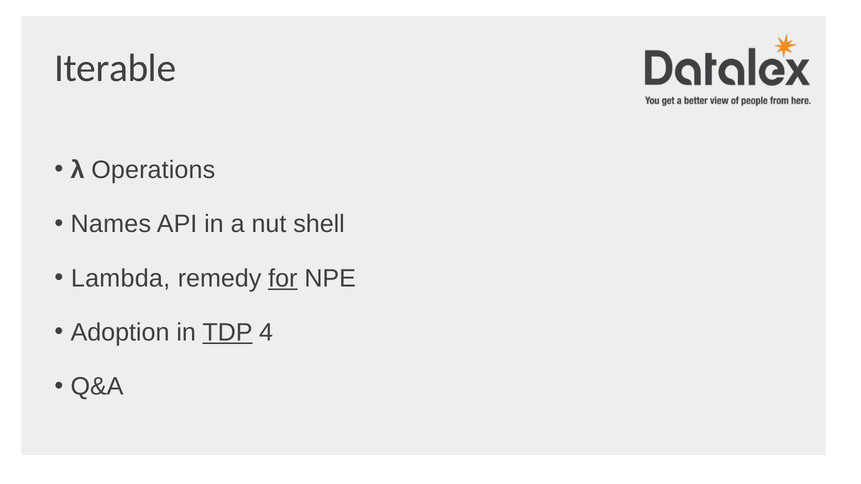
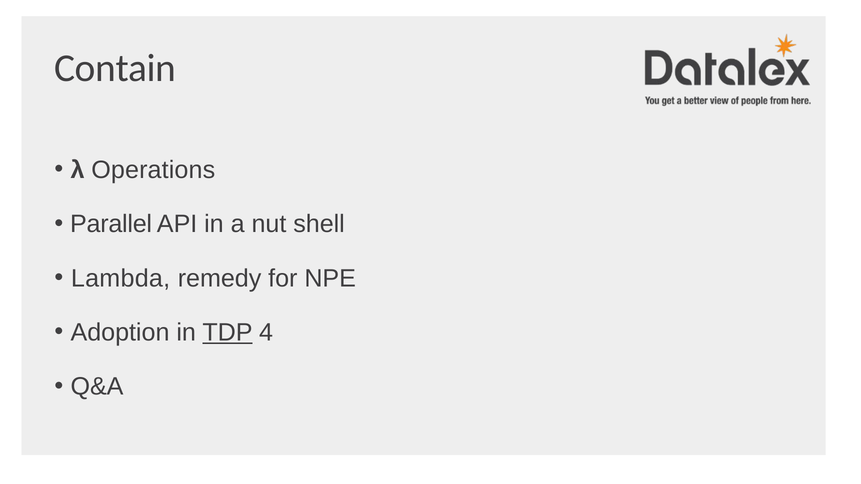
Iterable: Iterable -> Contain (115, 68)
Names: Names -> Parallel (111, 224)
for underline: present -> none (283, 278)
